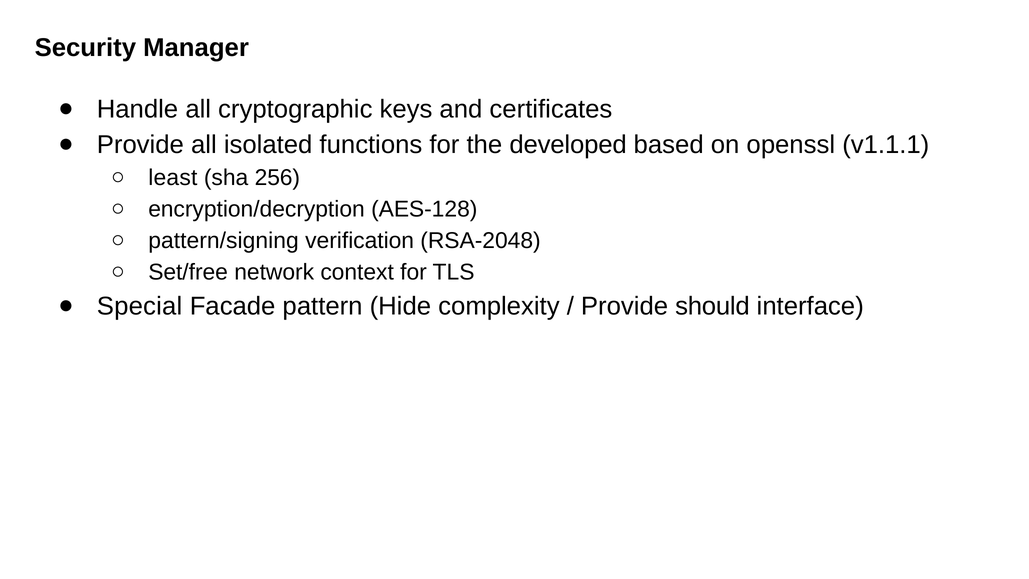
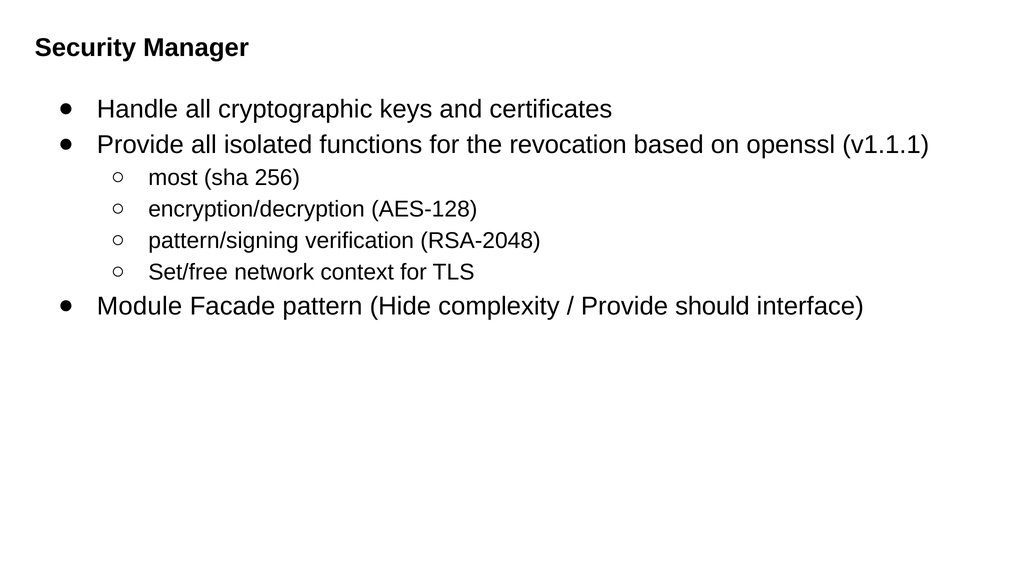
developed: developed -> revocation (568, 145)
least: least -> most (173, 178)
Special: Special -> Module (140, 306)
